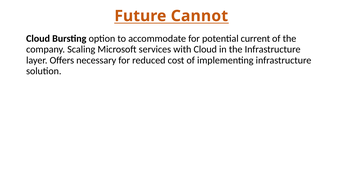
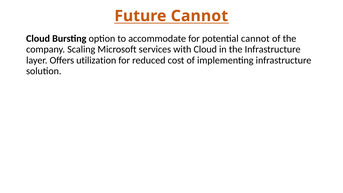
potential current: current -> cannot (255, 39)
necessary: necessary -> utilization (96, 60)
